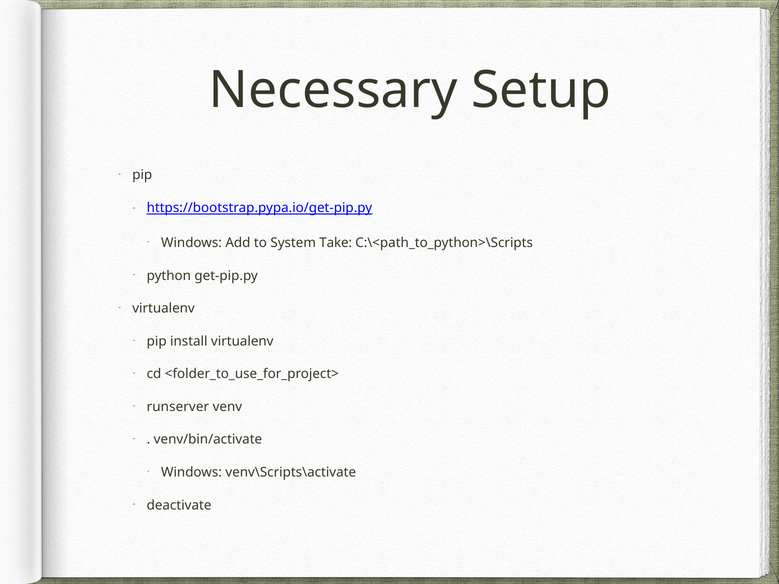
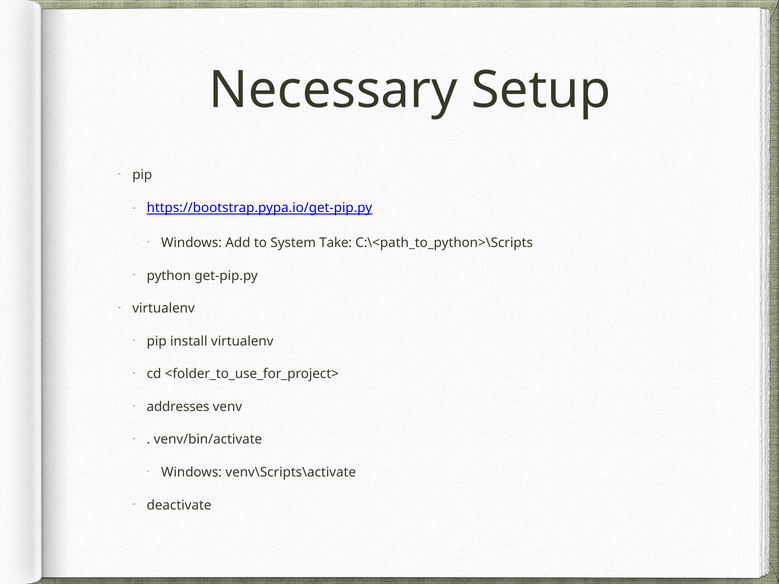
runserver: runserver -> addresses (178, 407)
